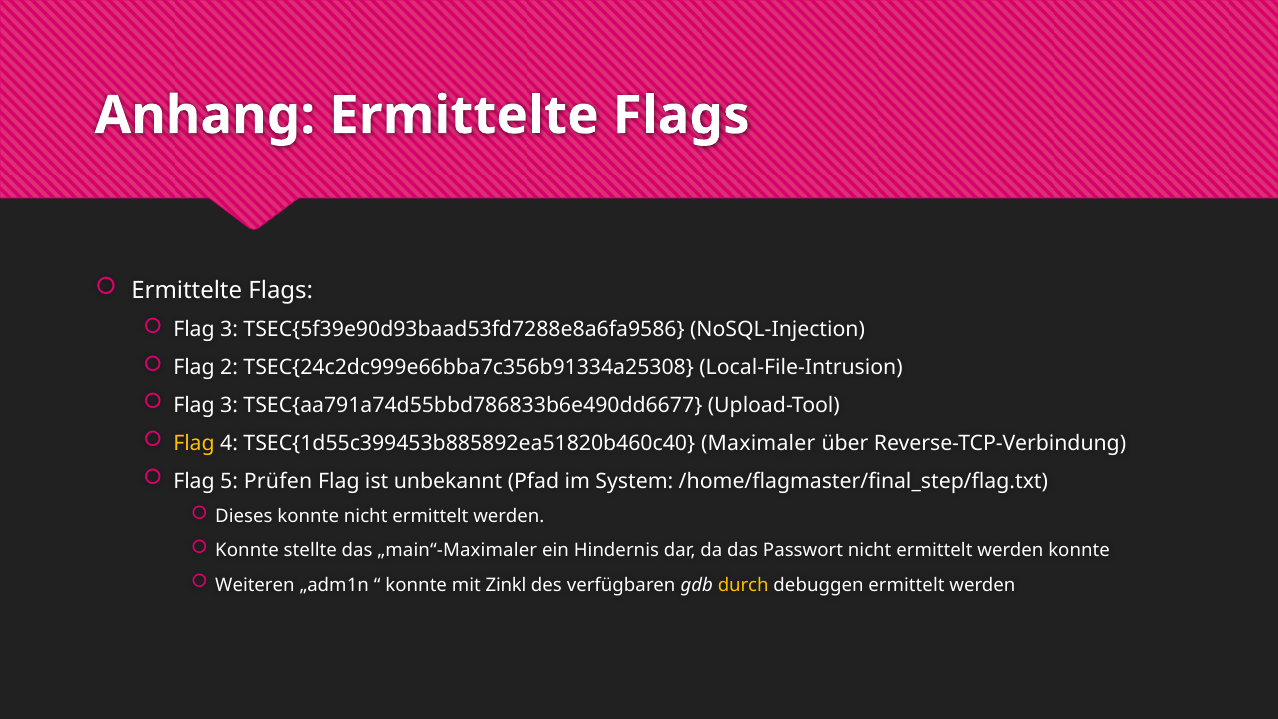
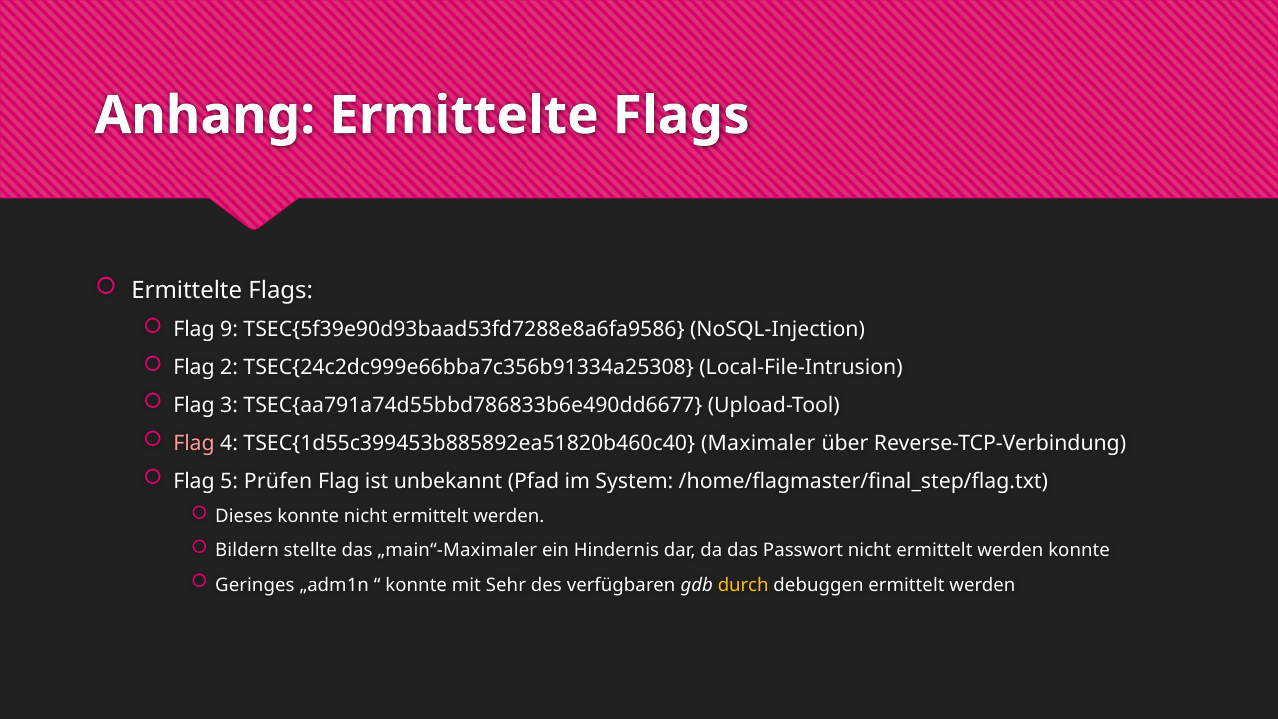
3: 3 -> 9 (229, 330)
Flag colour: yellow -> pink (194, 443)
Konnte: Konnte -> Bildern (247, 551)
Weiteren: Weiteren -> Geringes (255, 585)
Zinkl: Zinkl -> Sehr (506, 585)
